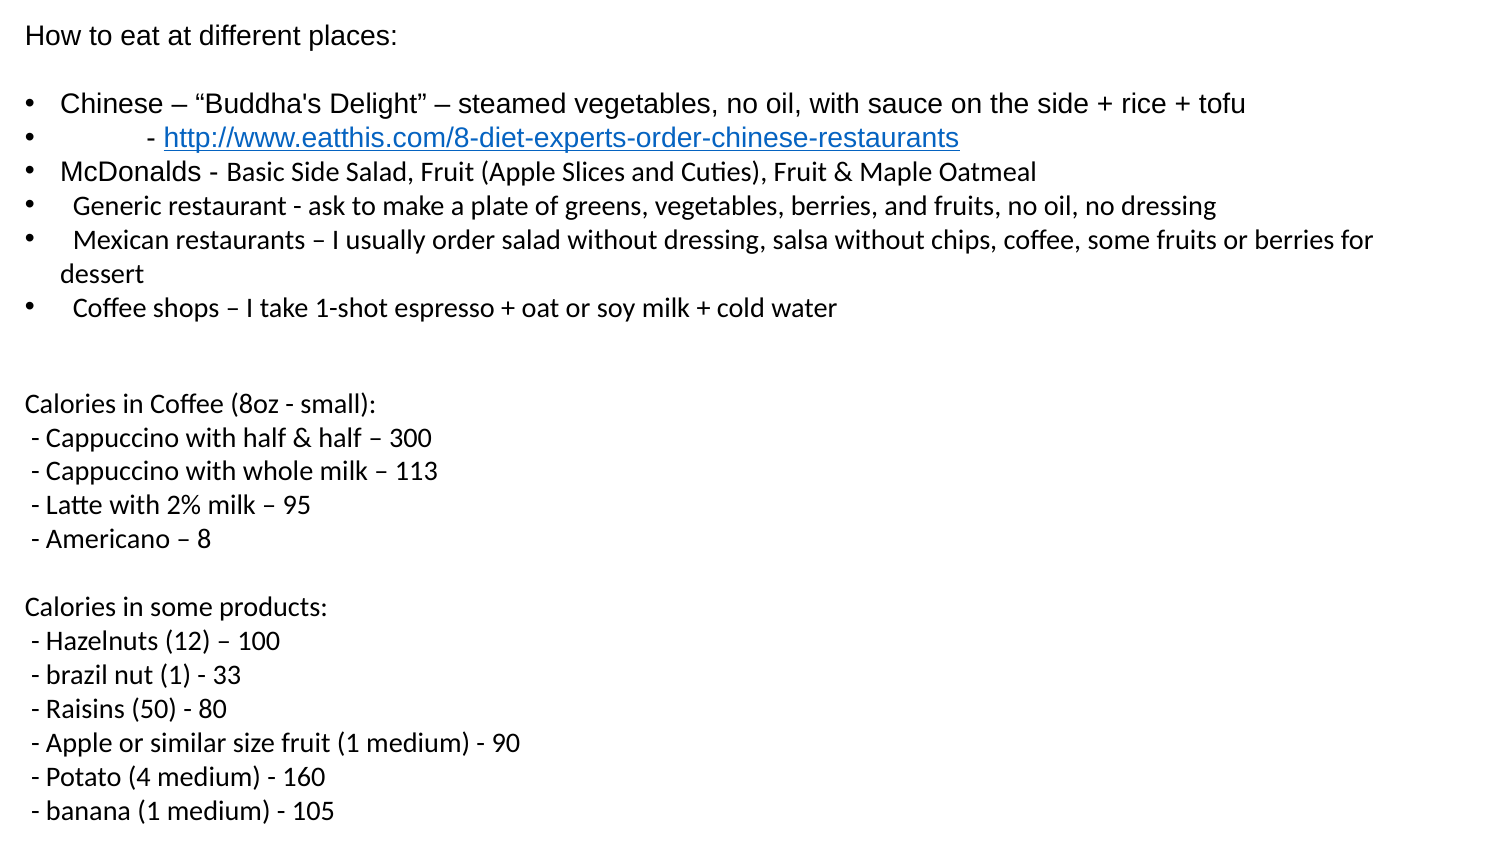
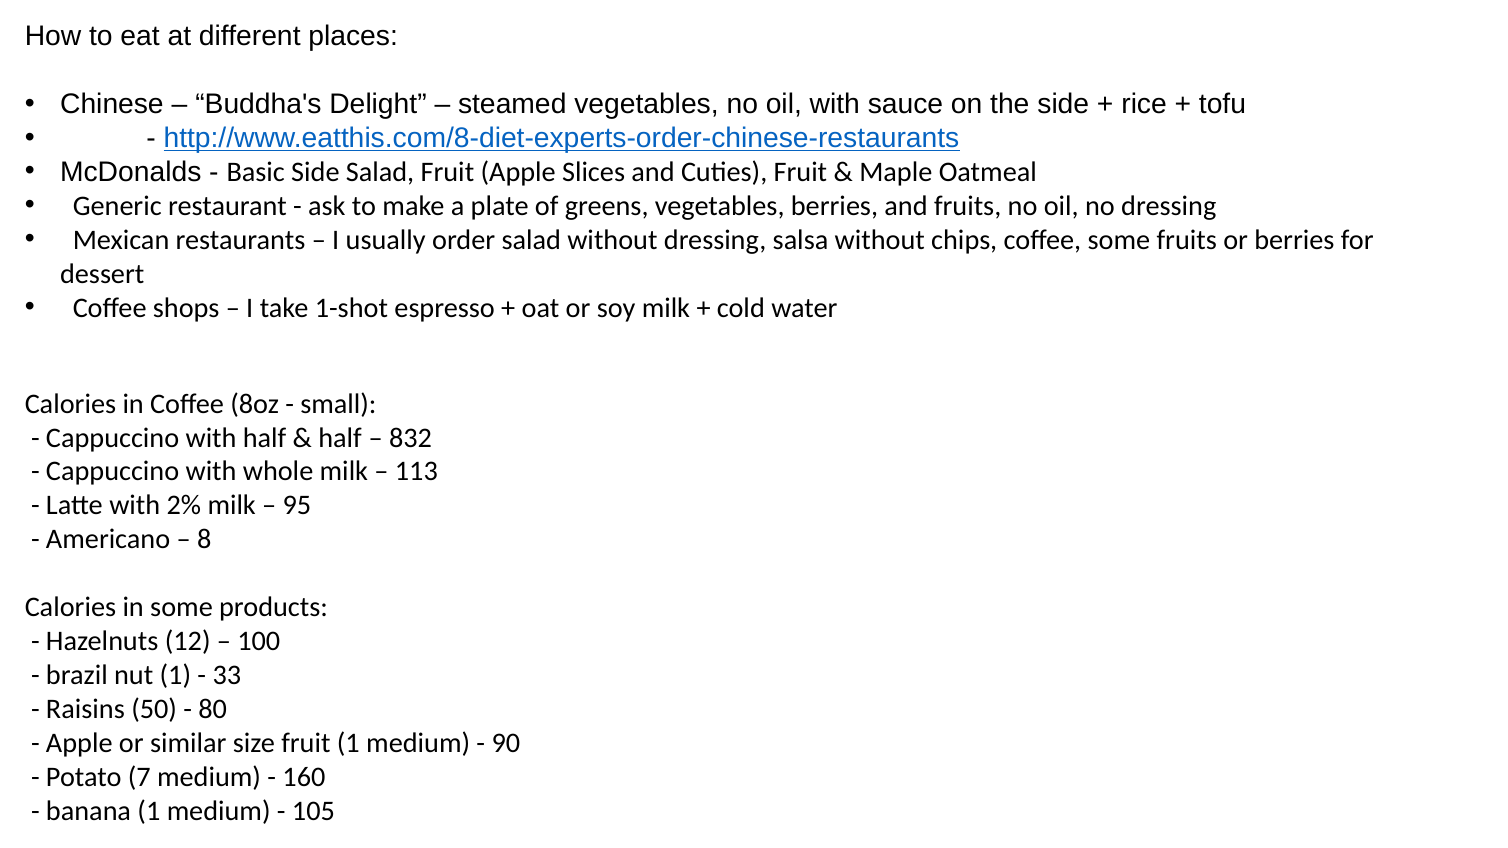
300: 300 -> 832 (410, 438)
4: 4 -> 7 (139, 777)
